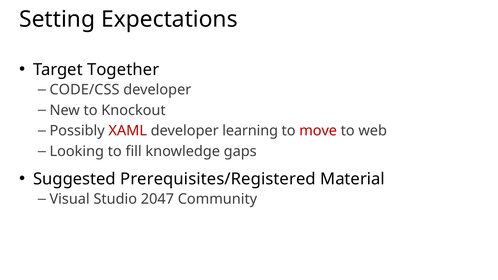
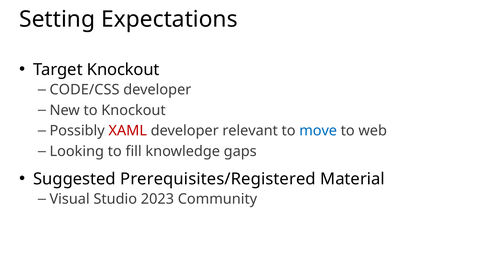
Target Together: Together -> Knockout (123, 70)
learning: learning -> relevant (250, 131)
move colour: red -> blue (318, 131)
2047: 2047 -> 2023 (157, 199)
